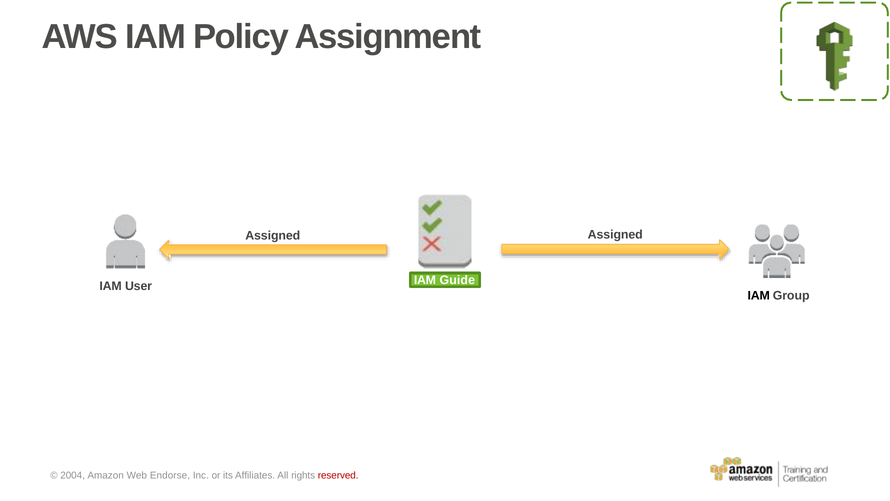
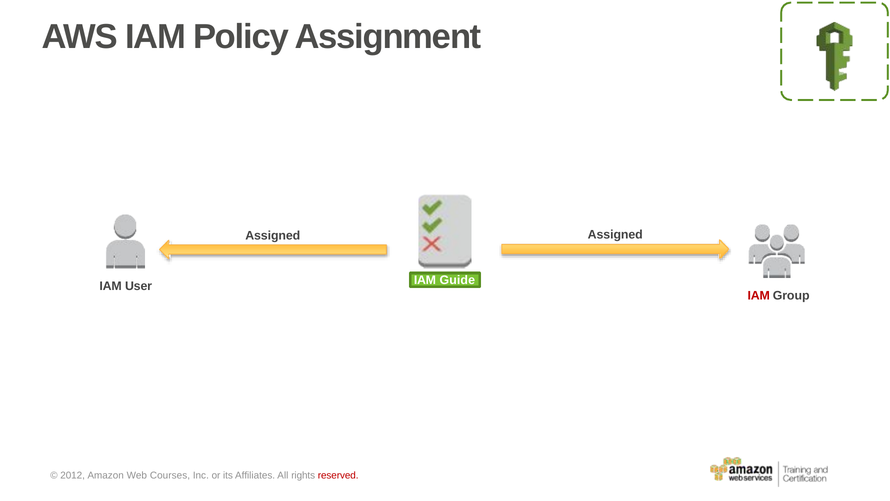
IAM colour: black -> red (759, 296)
2004: 2004 -> 2012 (73, 475)
Endorse: Endorse -> Courses (170, 475)
